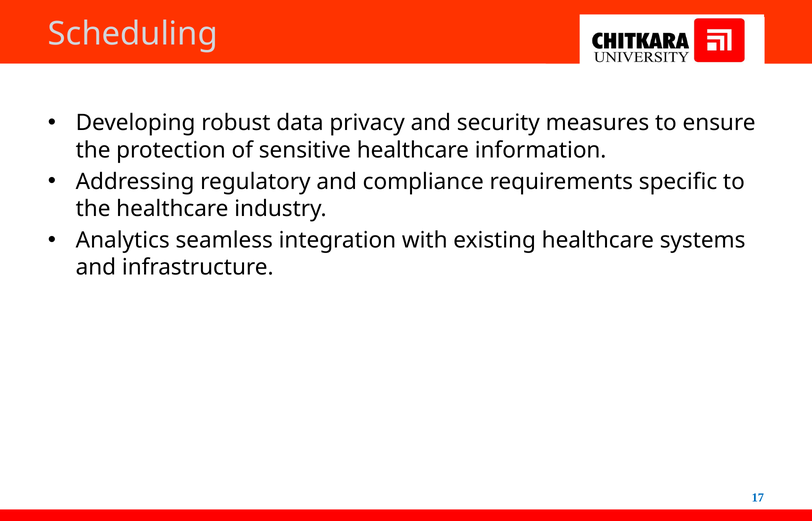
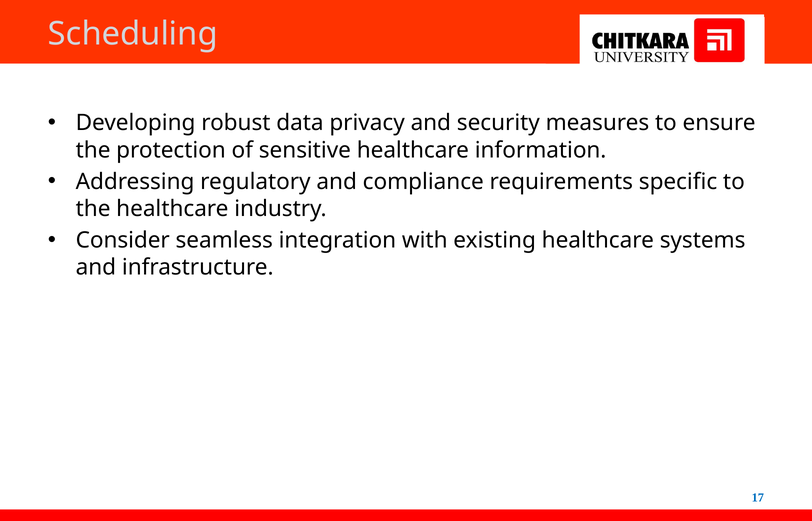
Analytics: Analytics -> Consider (123, 240)
